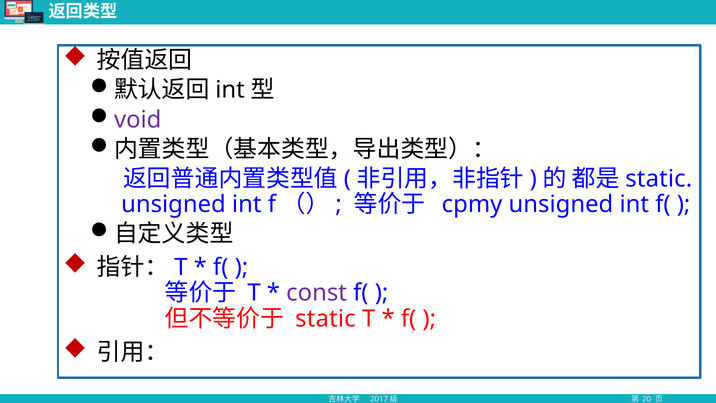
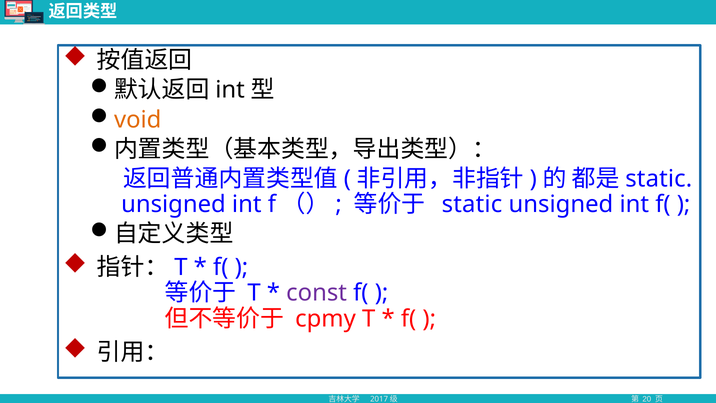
void colour: purple -> orange (138, 120)
cpmy: cpmy -> static (472, 204)
static: static -> cpmy (326, 319)
